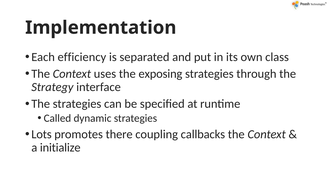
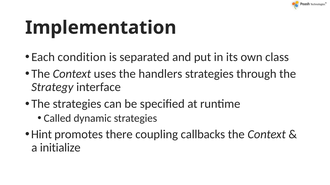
efficiency: efficiency -> condition (82, 57)
exposing: exposing -> handlers (160, 74)
Lots: Lots -> Hint (42, 135)
